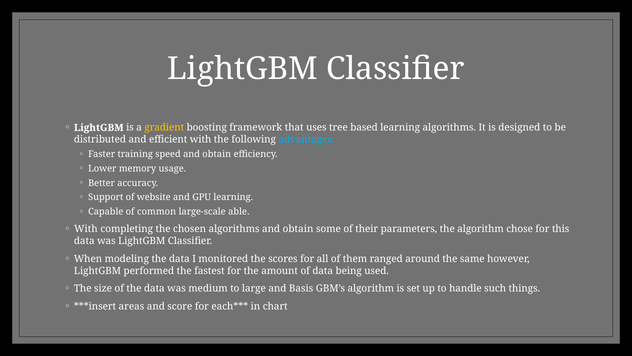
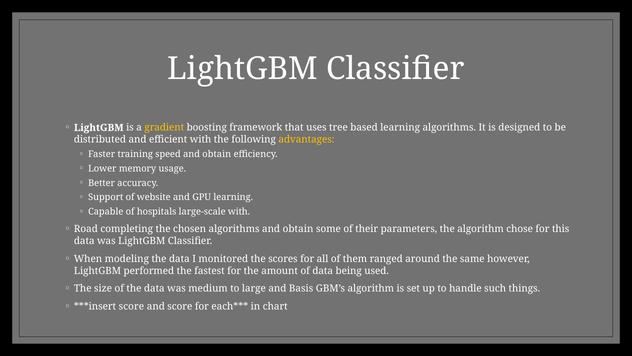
advantages colour: light blue -> yellow (307, 139)
common: common -> hospitals (157, 211)
large-scale able: able -> with (239, 211)
With: With -> Road (86, 229)
areas: areas -> score (131, 306)
